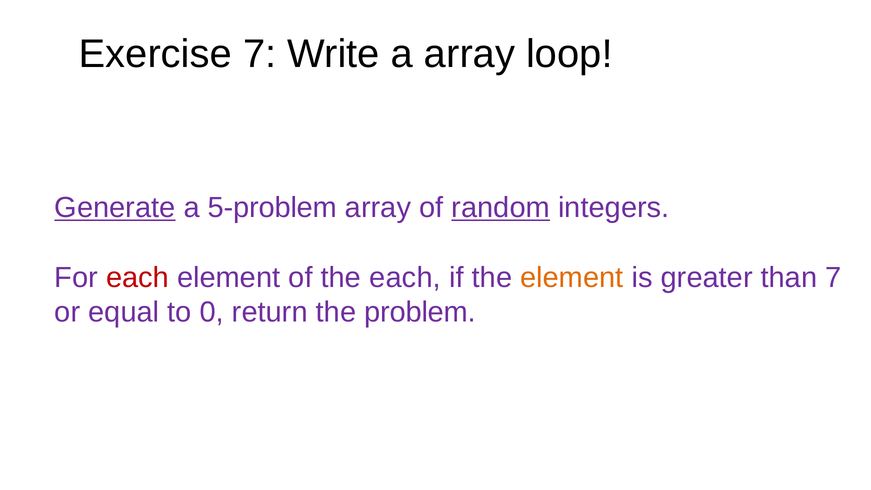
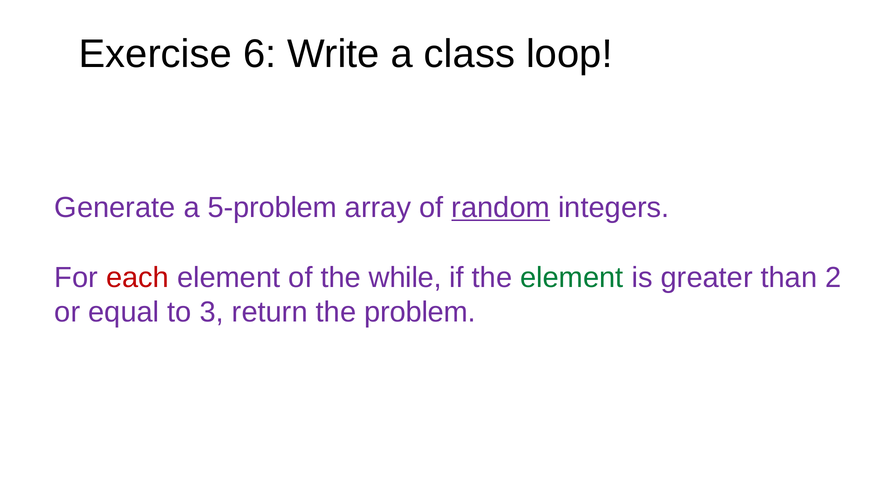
Exercise 7: 7 -> 6 (260, 54)
a array: array -> class (469, 54)
Generate underline: present -> none (115, 208)
the each: each -> while (405, 277)
element colour: orange -> green (572, 277)
than 7: 7 -> 2 (833, 277)
0: 0 -> 3 (212, 312)
